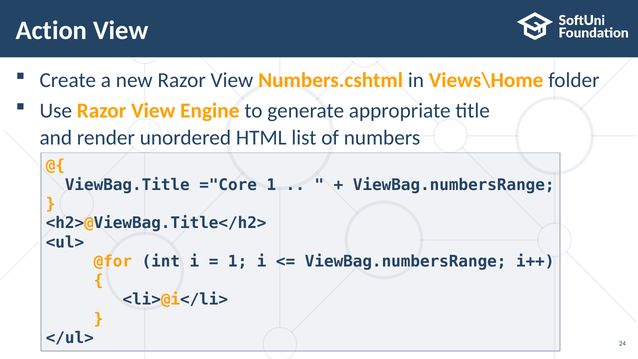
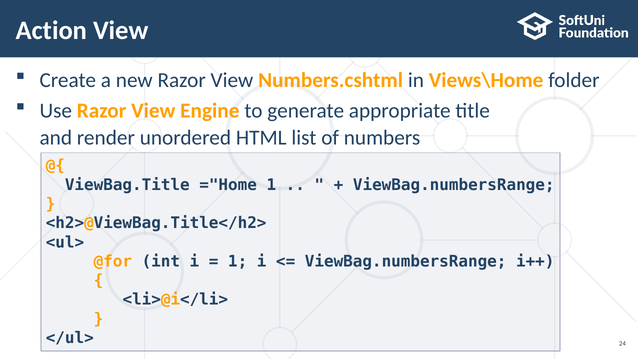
="Core: ="Core -> ="Home (228, 185)
